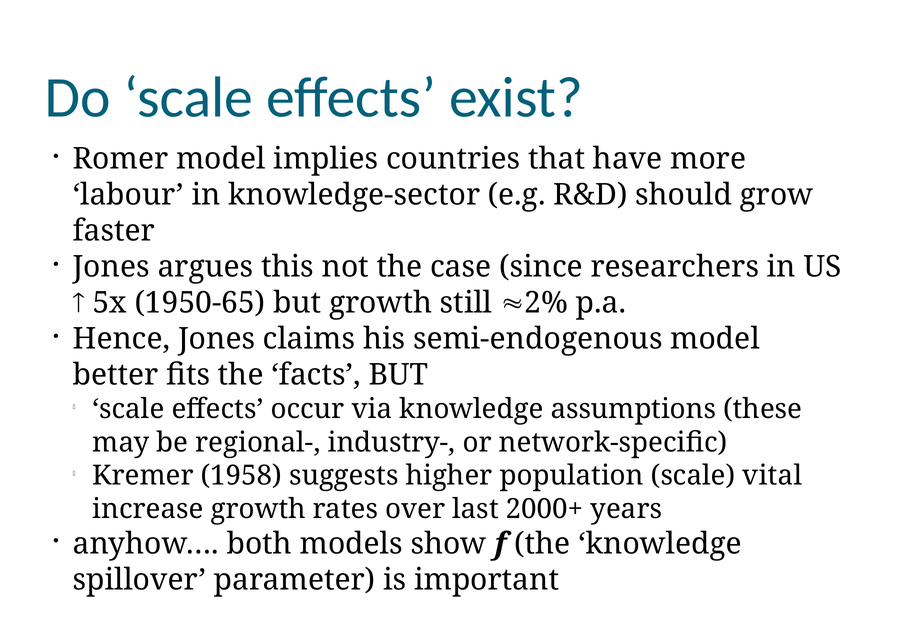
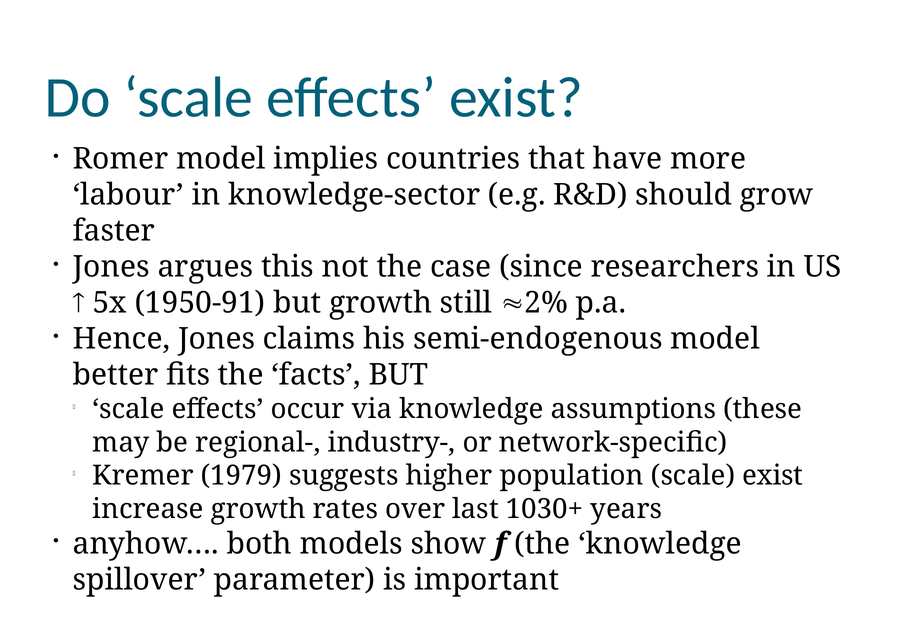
1950-65: 1950-65 -> 1950-91 (200, 303)
1958: 1958 -> 1979 (241, 476)
scale vital: vital -> exist (773, 476)
2000+: 2000+ -> 1030+ (545, 509)
